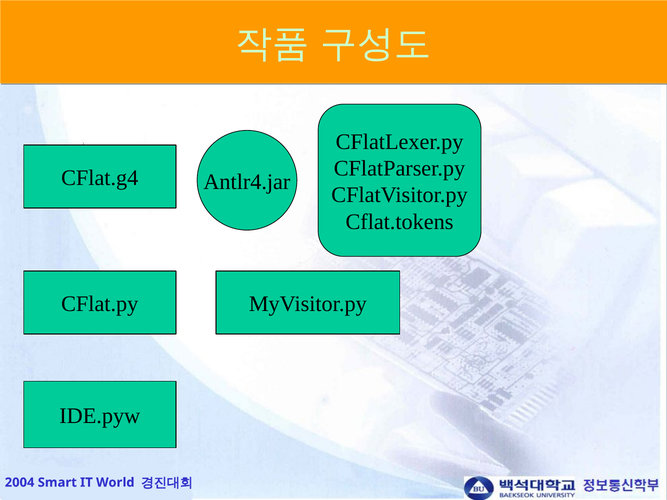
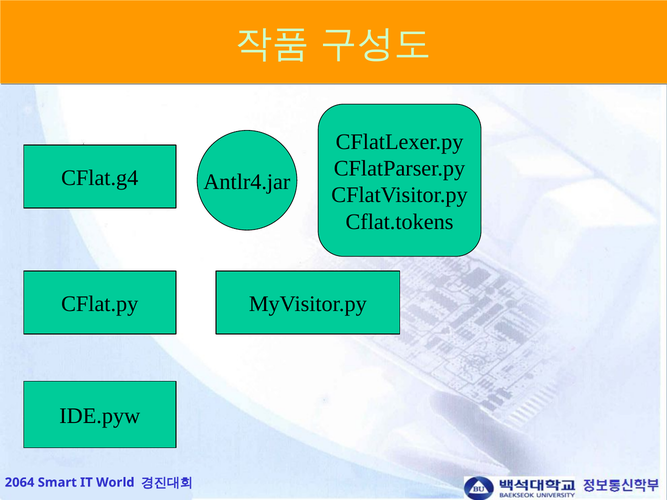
2004: 2004 -> 2064 (20, 483)
